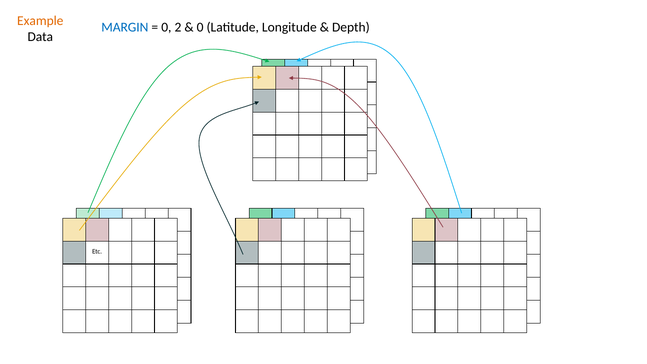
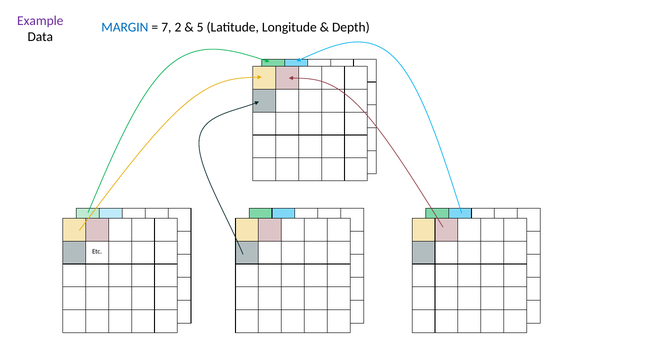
Example colour: orange -> purple (40, 21)
0: 0 -> 7 (166, 27)
0: 0 -> 5 (200, 27)
